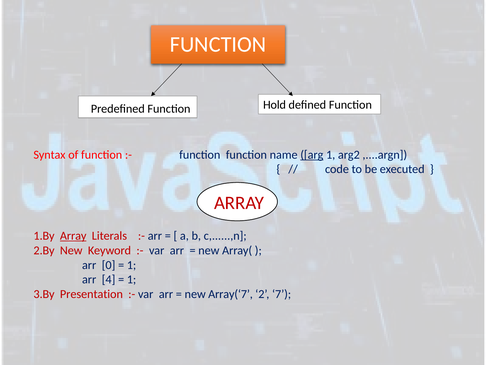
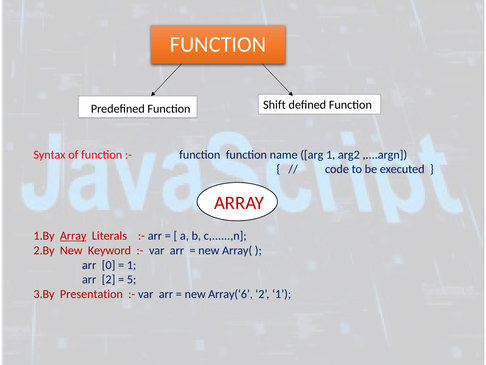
Hold: Hold -> Shift (274, 105)
arg underline: present -> none (312, 154)
arr 4: 4 -> 2 (109, 279)
1: 1 -> 5 (132, 279)
Array(‘7: Array(‘7 -> Array(‘6 (231, 294)
2 7: 7 -> 1 (282, 294)
